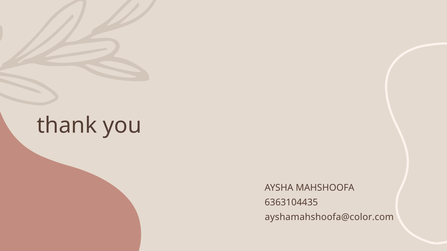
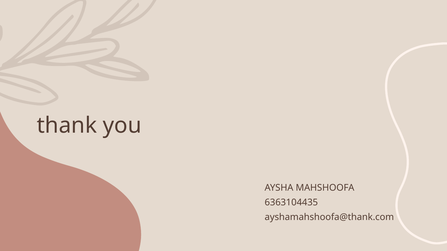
ayshamahshoofa@color.com: ayshamahshoofa@color.com -> ayshamahshoofa@thank.com (329, 218)
